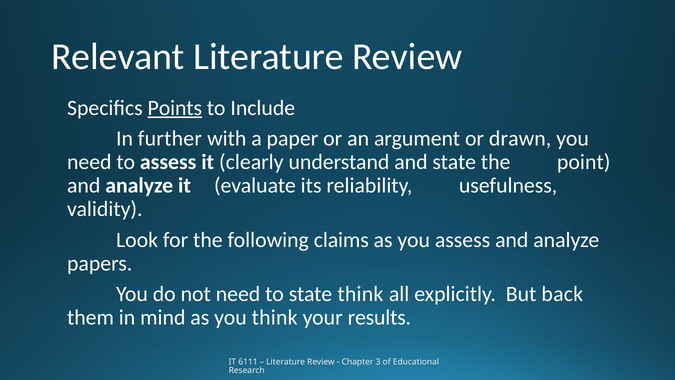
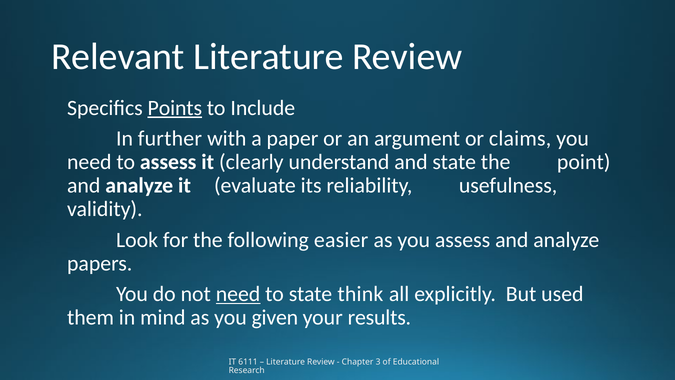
drawn: drawn -> claims (520, 138)
claims: claims -> easier (341, 240)
need underline: none -> present (238, 294)
back: back -> used (562, 294)
you think: think -> given (275, 317)
